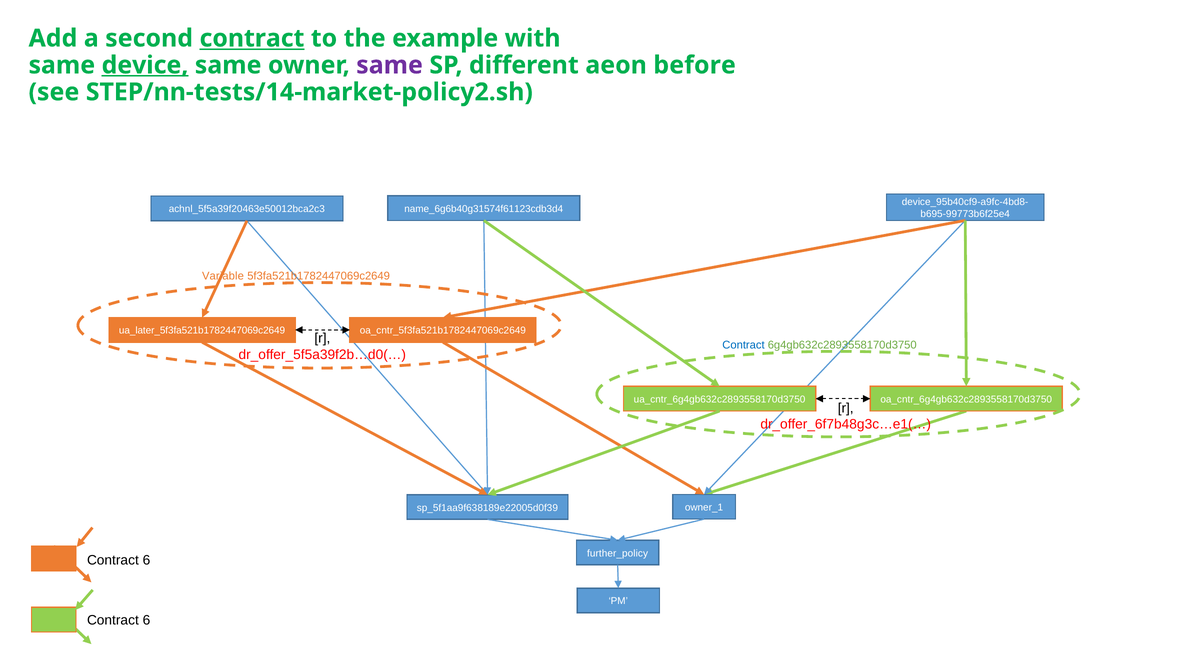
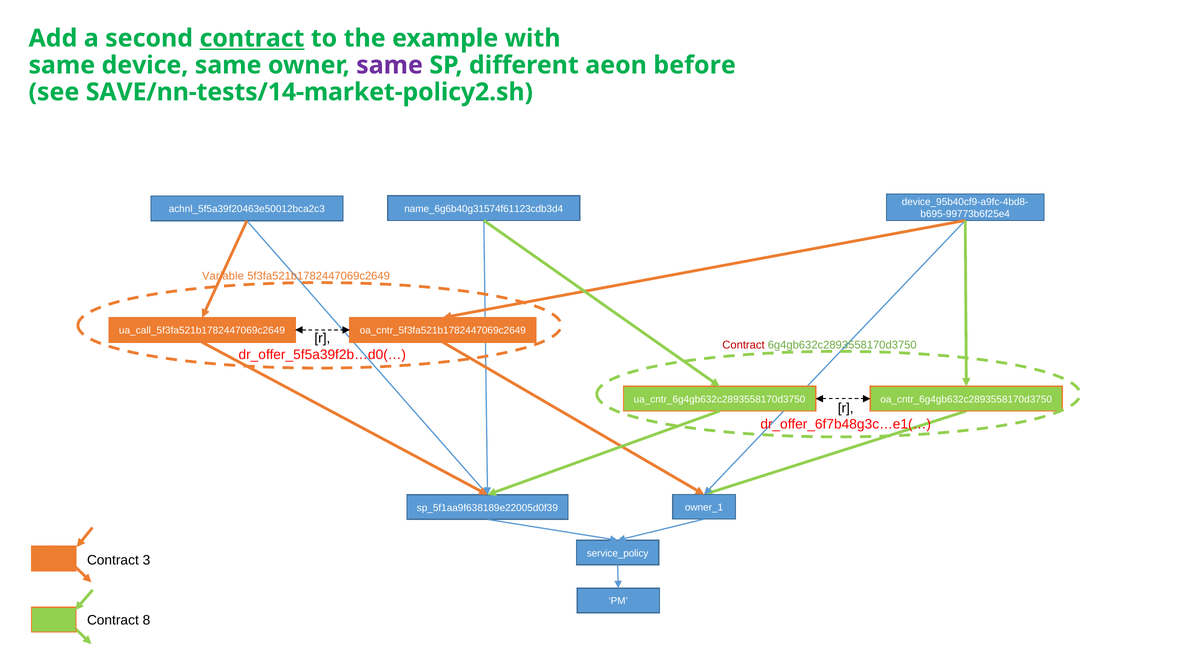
device underline: present -> none (145, 65)
STEP/nn-tests/14-market-policy2.sh: STEP/nn-tests/14-market-policy2.sh -> SAVE/nn-tests/14-market-policy2.sh (309, 92)
ua_later_5f3fa521b1782447069c2649: ua_later_5f3fa521b1782447069c2649 -> ua_call_5f3fa521b1782447069c2649 (202, 331)
Contract colour: blue -> red (743, 345)
further_policy: further_policy -> service_policy (618, 553)
6: 6 -> 3 (146, 560)
6: 6 -> 8 (146, 621)
